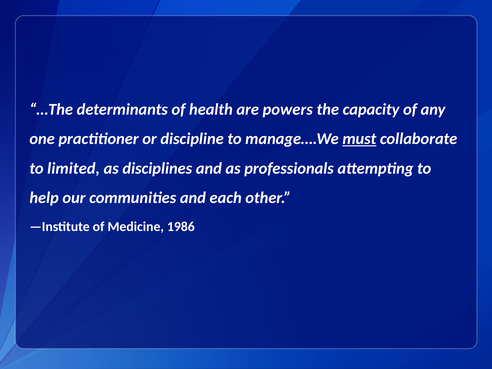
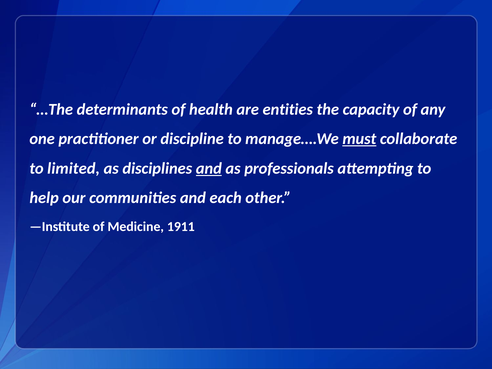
powers: powers -> entities (288, 109)
and underline: none -> present (209, 168)
1986: 1986 -> 1911 (181, 227)
